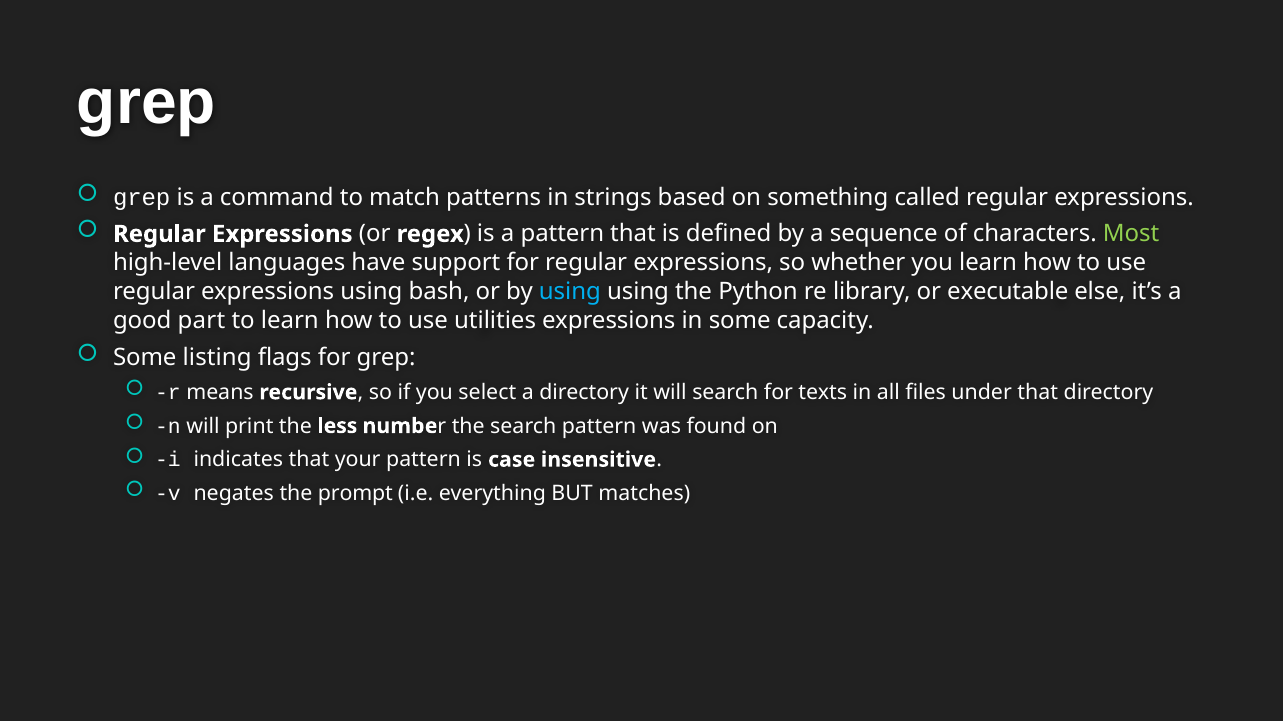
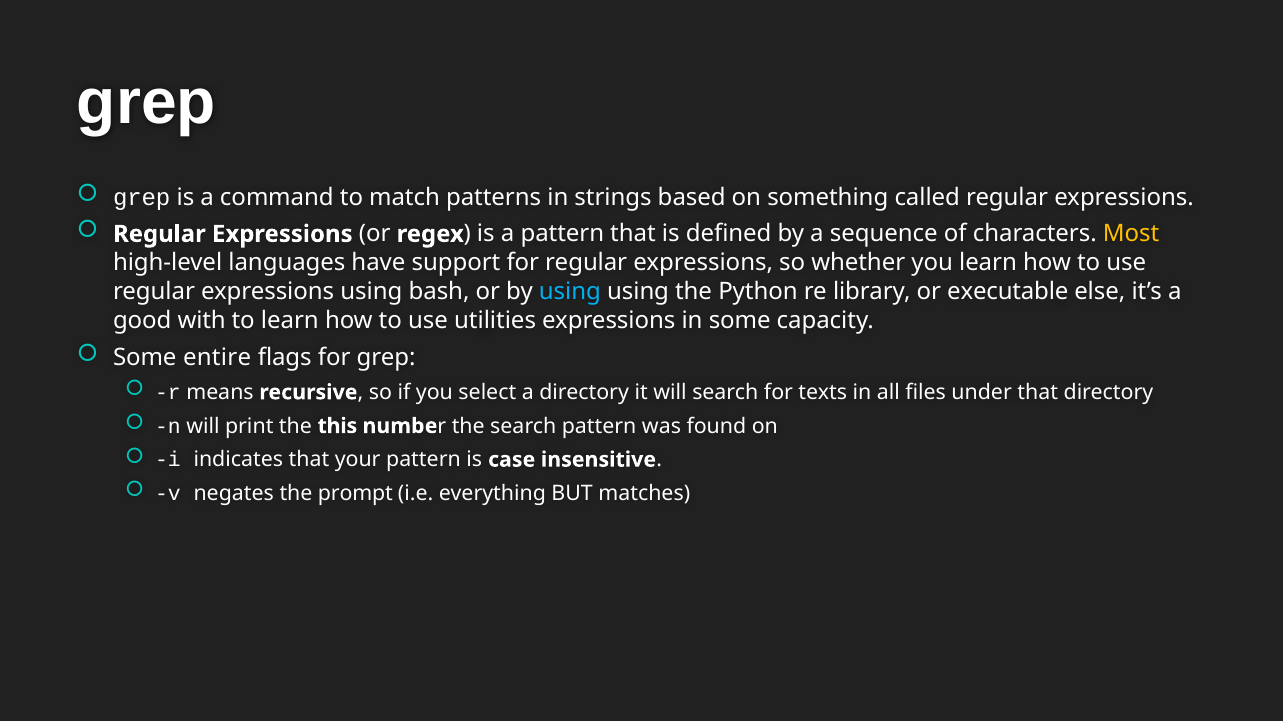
Most colour: light green -> yellow (1131, 234)
part: part -> with (202, 321)
listing: listing -> entire (217, 358)
less: less -> this (337, 426)
